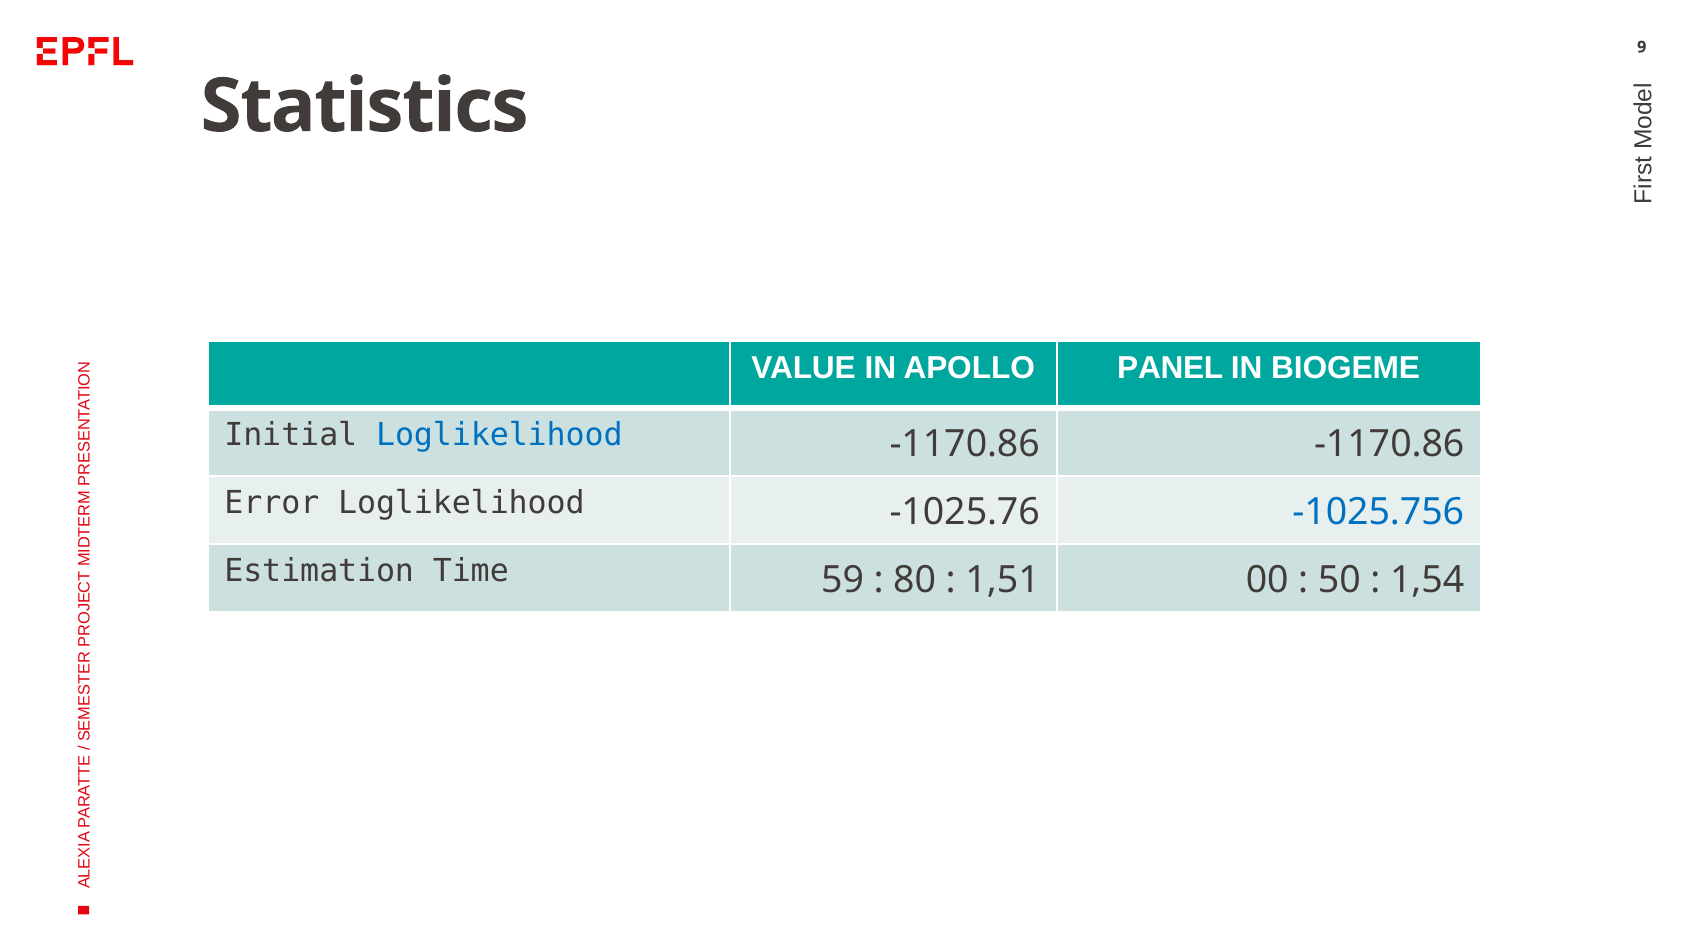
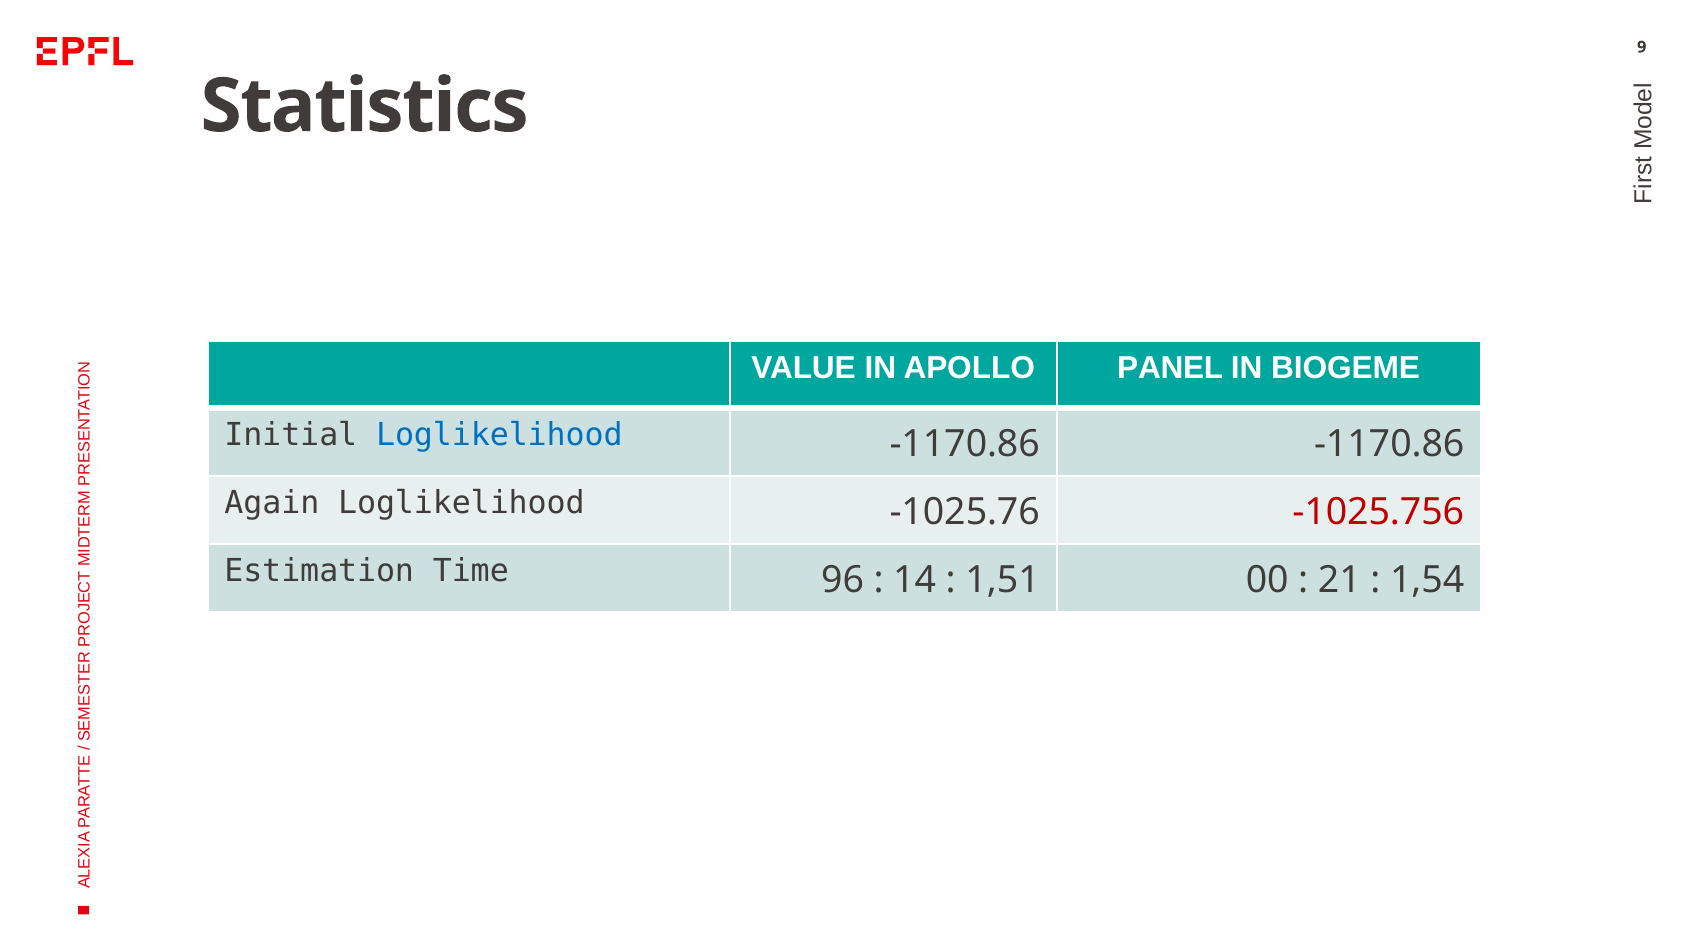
Error: Error -> Again (272, 503)
-1025.756 colour: blue -> red (1378, 512)
59: 59 -> 96 (843, 580)
80: 80 -> 14 (915, 580)
50: 50 -> 21 (1339, 580)
